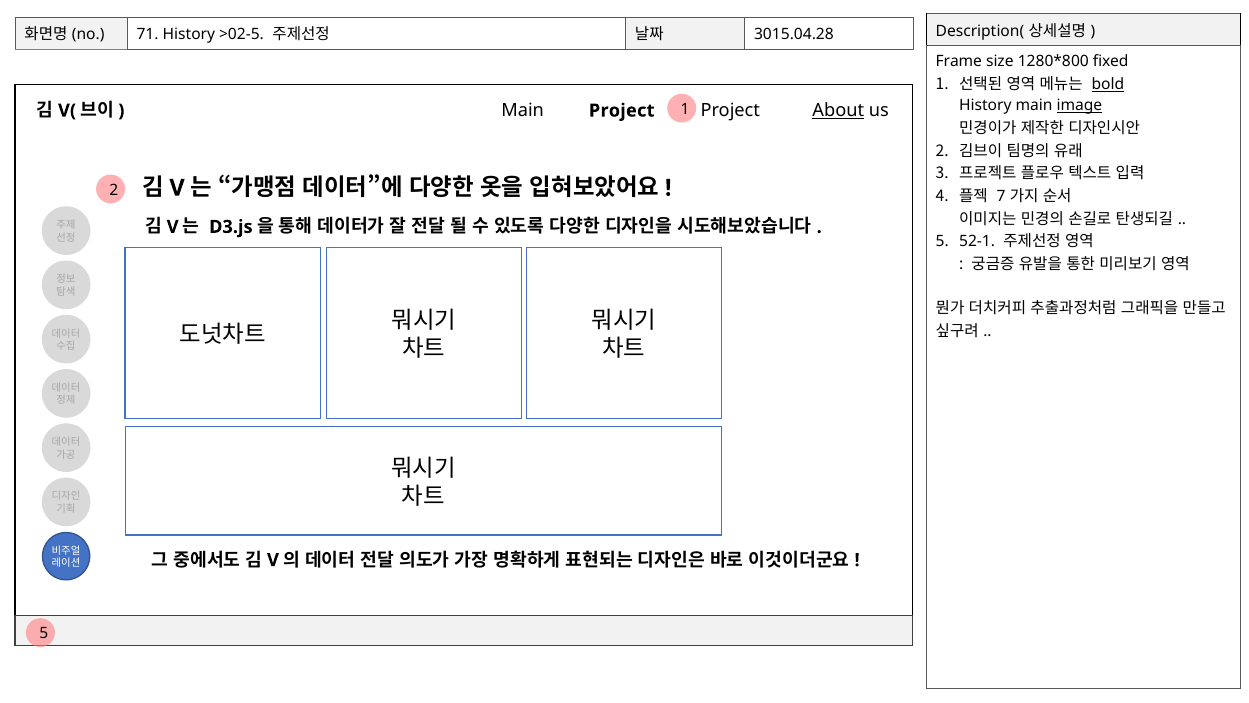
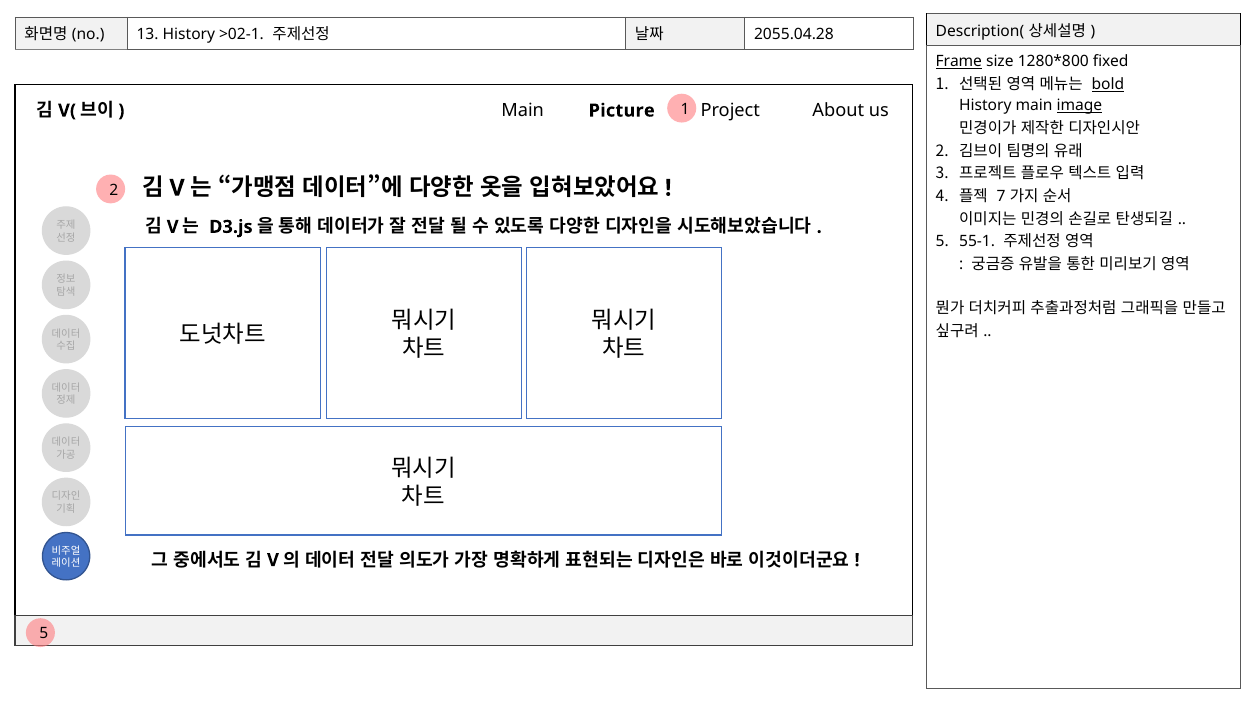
71: 71 -> 13 (148, 35)
>02-5: >02-5 -> >02-1 (241, 35)
3015.04.28: 3015.04.28 -> 2055.04.28 (794, 34)
Frame underline: none -> present (959, 62)
Main Project: Project -> Picture (622, 110)
About underline: present -> none (838, 110)
52-1: 52-1 -> 55-1 (977, 242)
